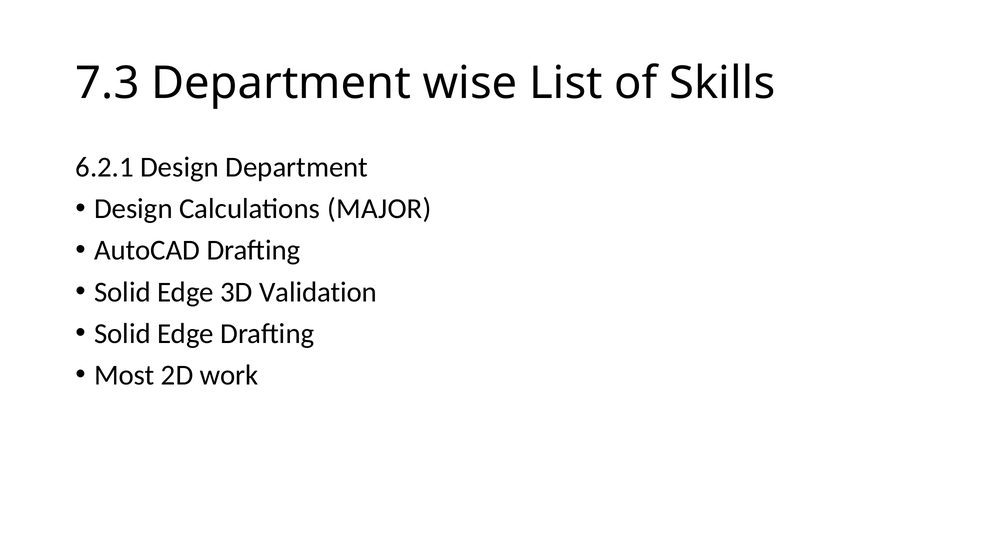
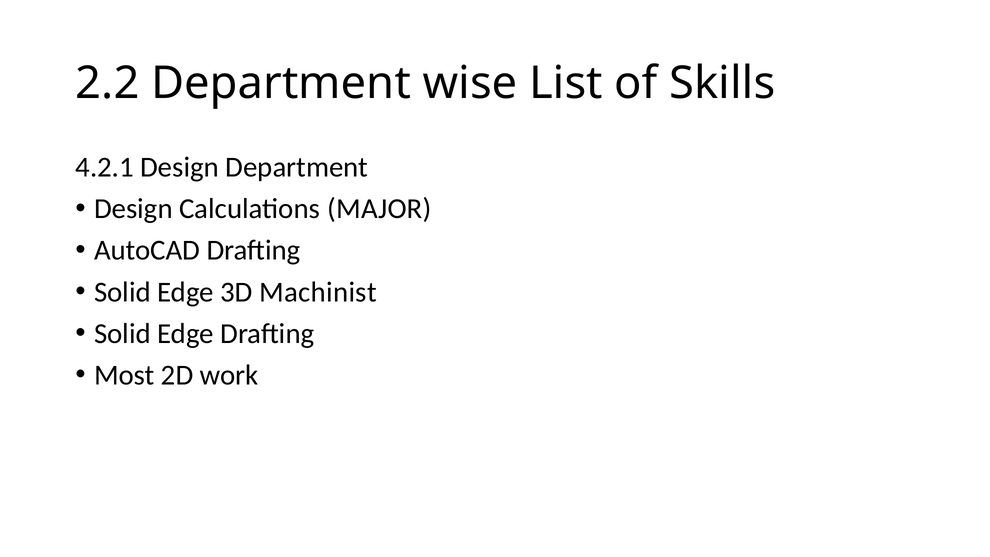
7.3: 7.3 -> 2.2 (107, 83)
6.2.1: 6.2.1 -> 4.2.1 (105, 167)
Validation: Validation -> Machinist (318, 292)
